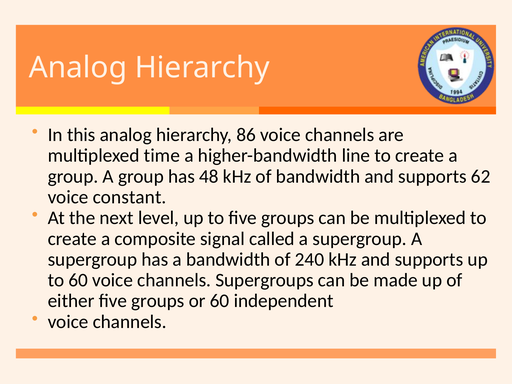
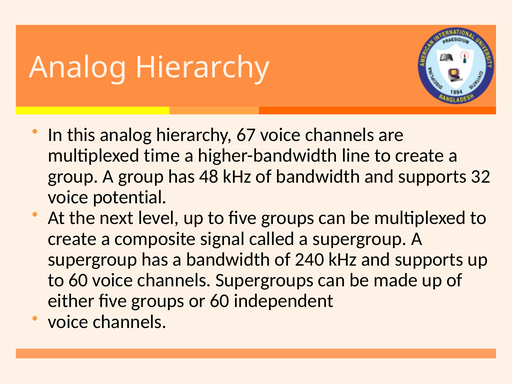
86: 86 -> 67 (246, 135)
62: 62 -> 32 (481, 176)
constant: constant -> potential (130, 197)
